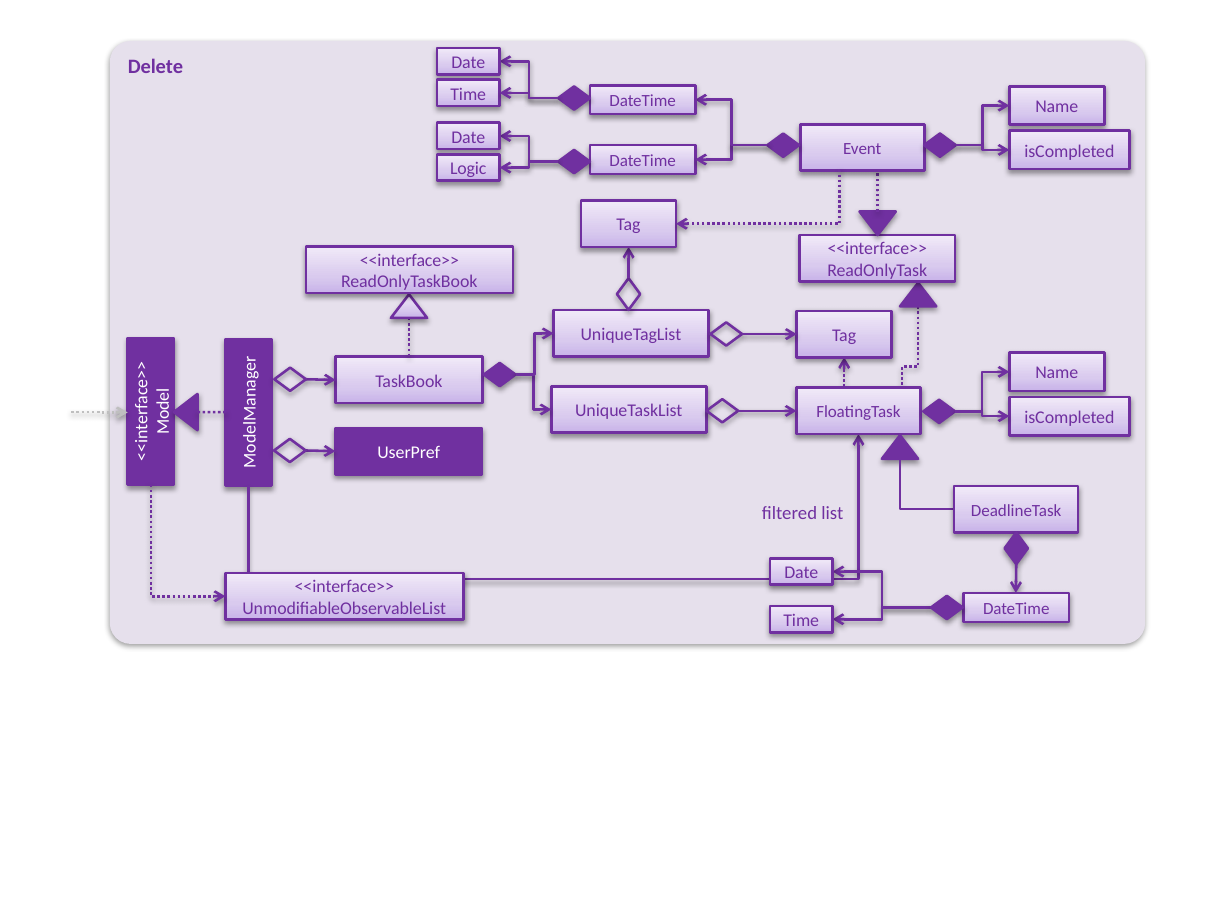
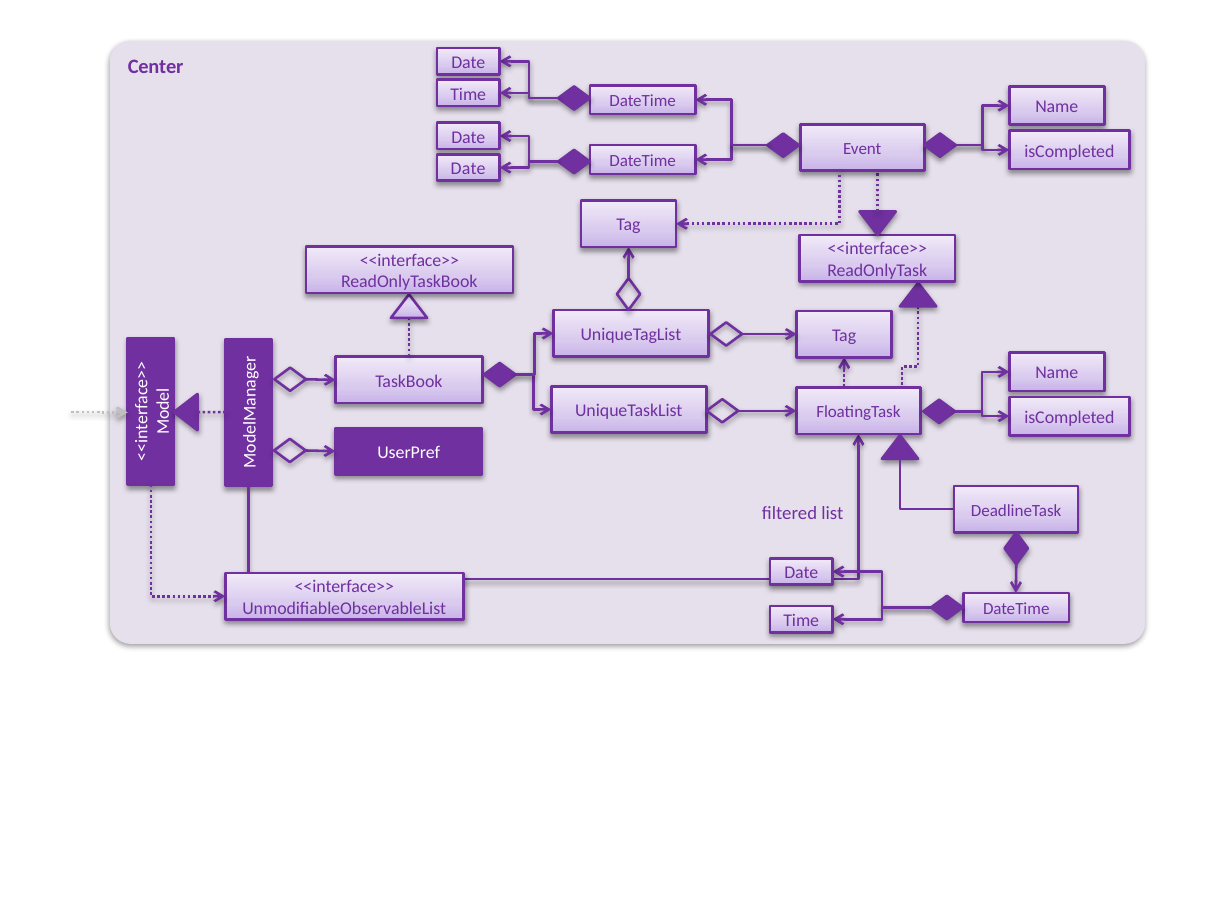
Delete: Delete -> Center (156, 67)
Logic: Logic -> Date (468, 169)
